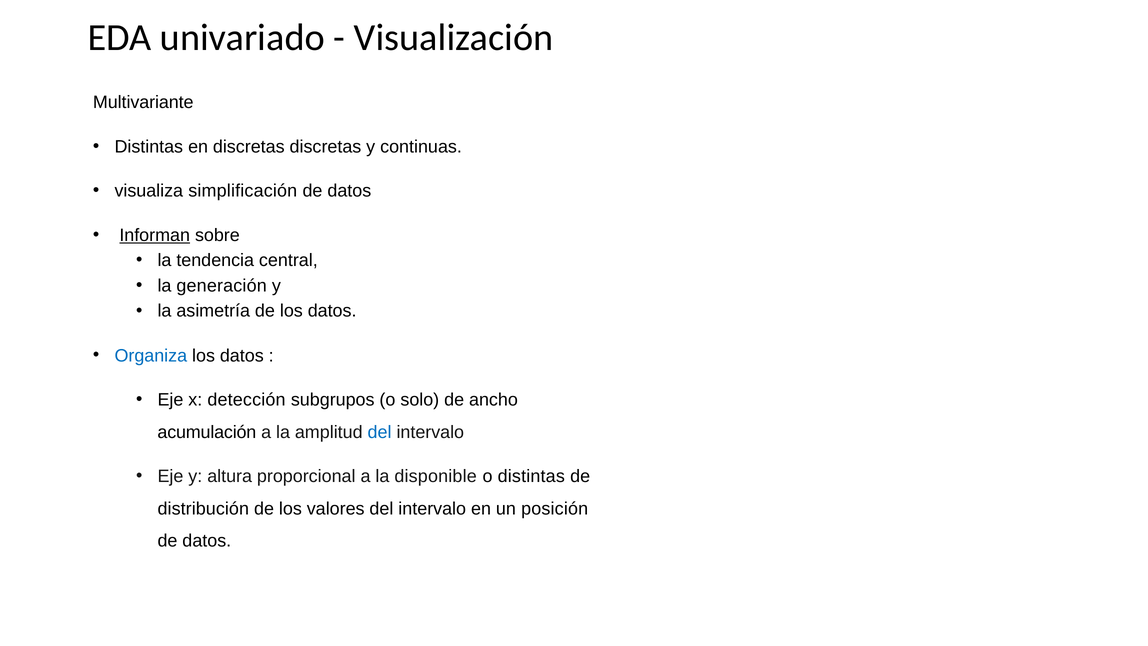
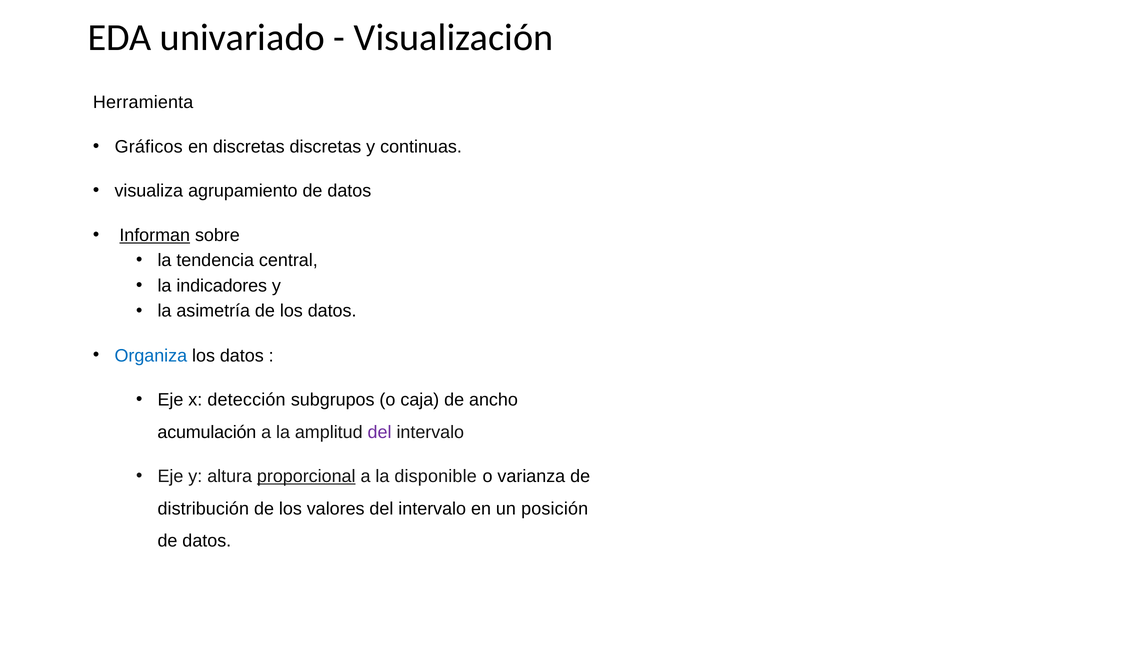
Multivariante: Multivariante -> Herramienta (143, 102)
Distintas: Distintas -> Gráficos (149, 147)
simplificación: simplificación -> agrupamiento (243, 191)
generación: generación -> indicadores (222, 286)
solo: solo -> caja (420, 400)
del colour: blue -> purple (380, 432)
proporcional underline: none -> present (306, 476)
o distintas: distintas -> varianza (531, 476)
